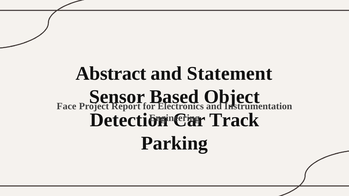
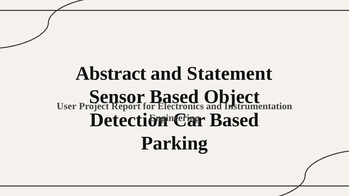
Face: Face -> User (67, 106)
Track: Track -> Based (234, 120)
